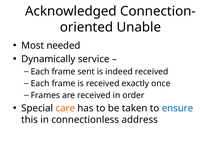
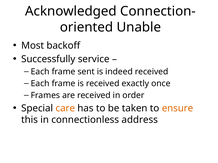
needed: needed -> backoff (63, 46)
Dynamically: Dynamically -> Successfully (48, 59)
ensure colour: blue -> orange (178, 109)
